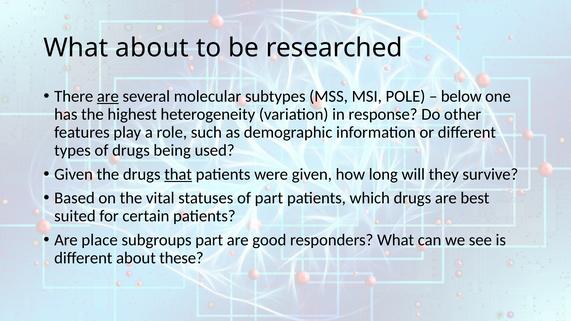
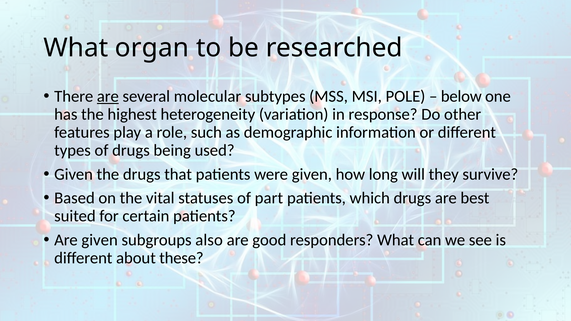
What about: about -> organ (152, 48)
that underline: present -> none (178, 174)
Are place: place -> given (100, 240)
subgroups part: part -> also (209, 240)
